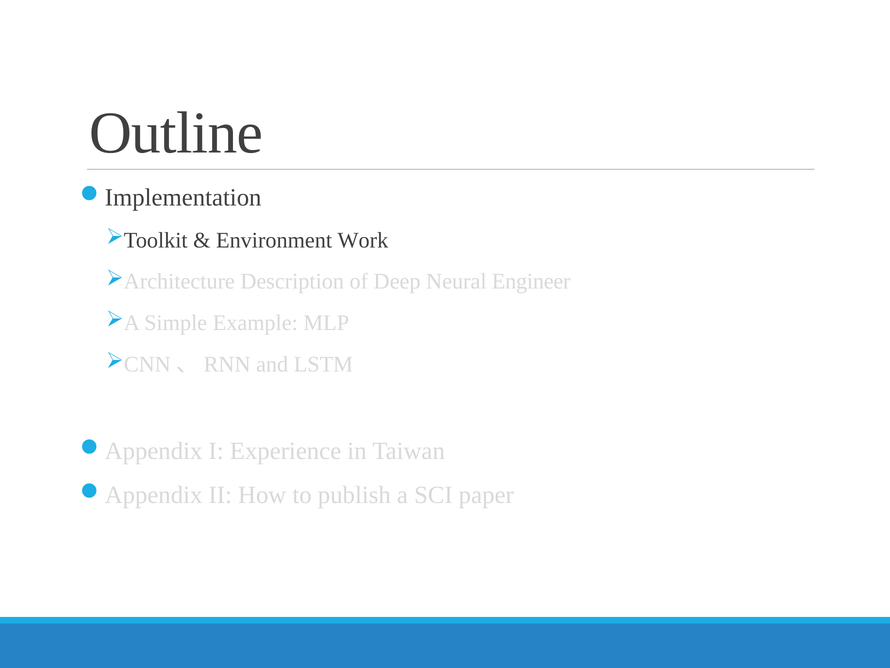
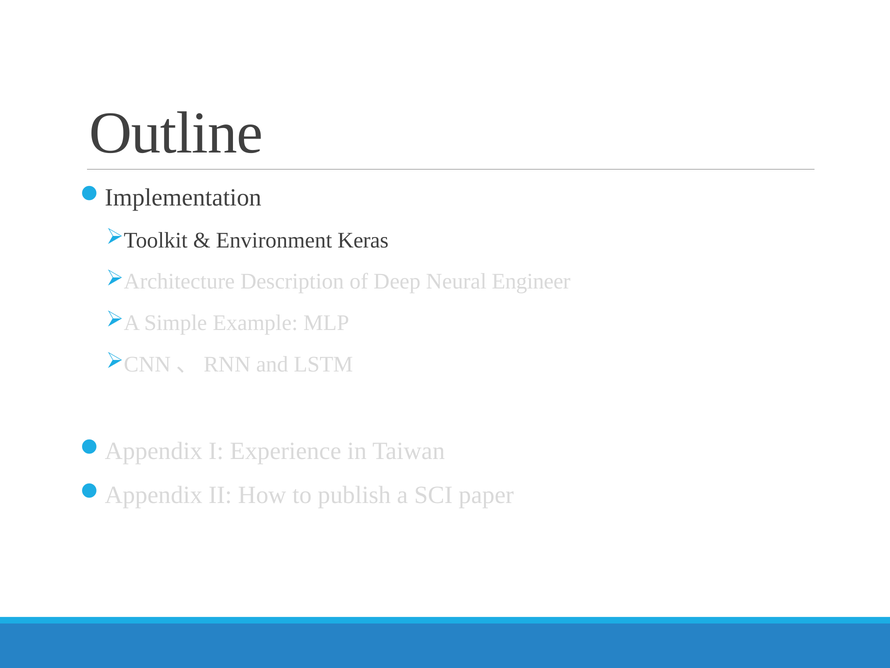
Work: Work -> Keras (363, 240)
